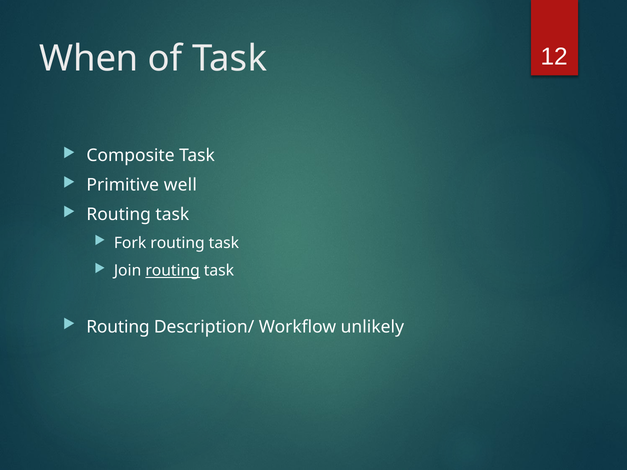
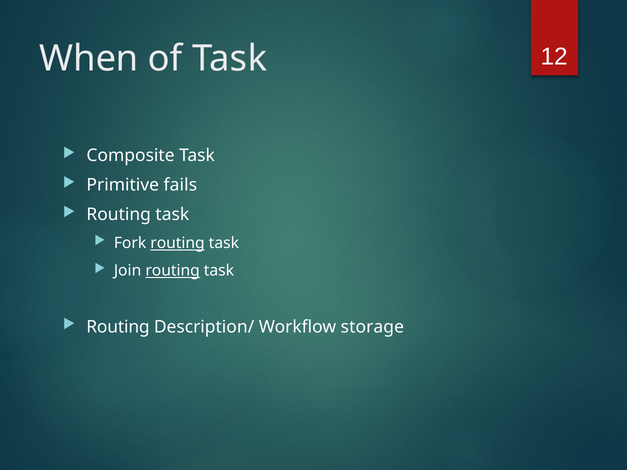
well: well -> fails (180, 185)
routing underline: none -> present (178, 243)
unlikely: unlikely -> storage (372, 327)
